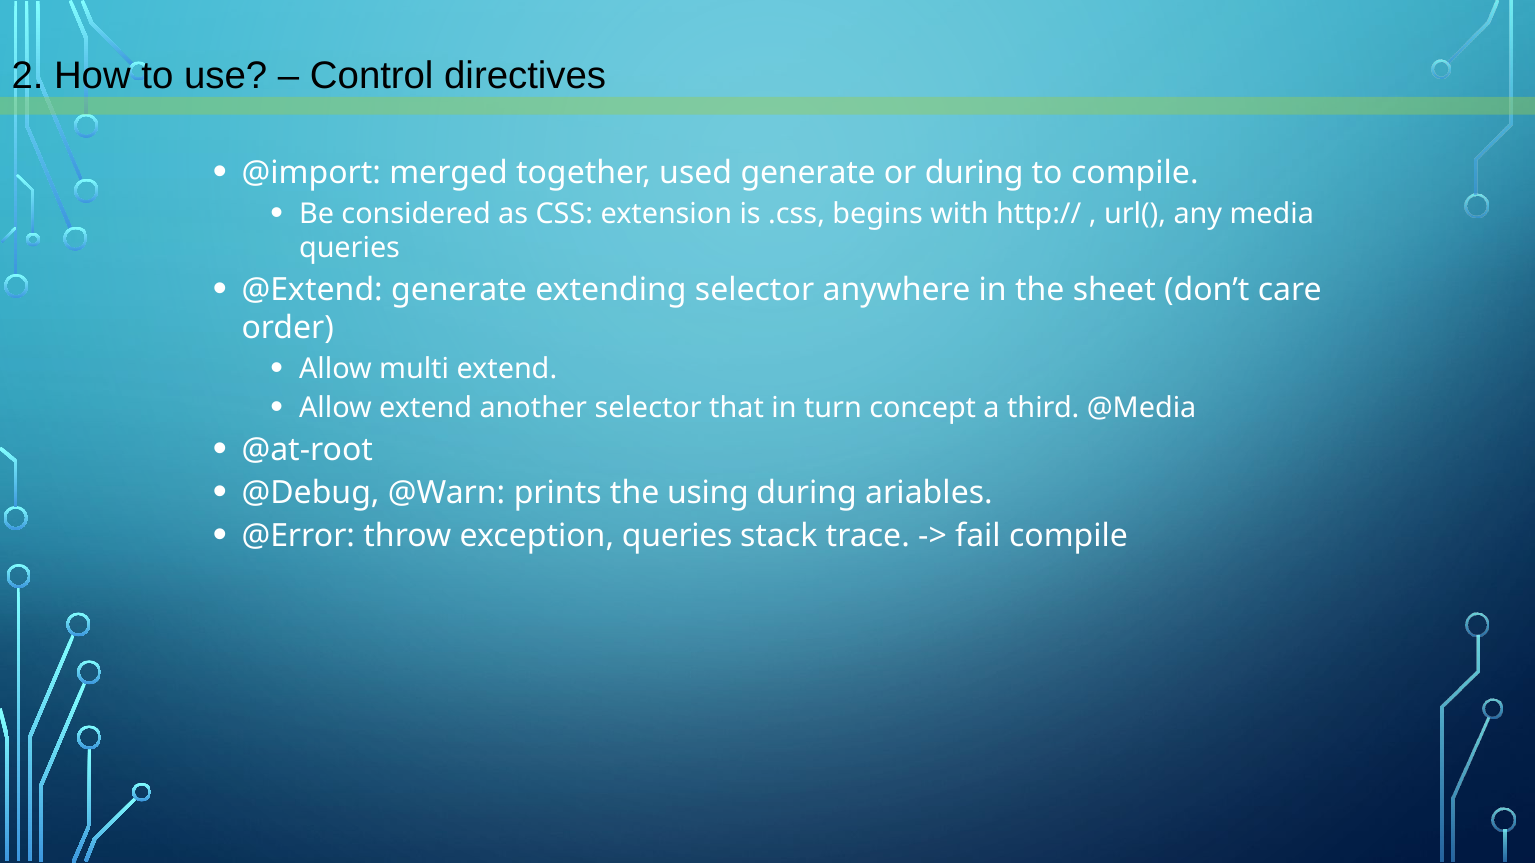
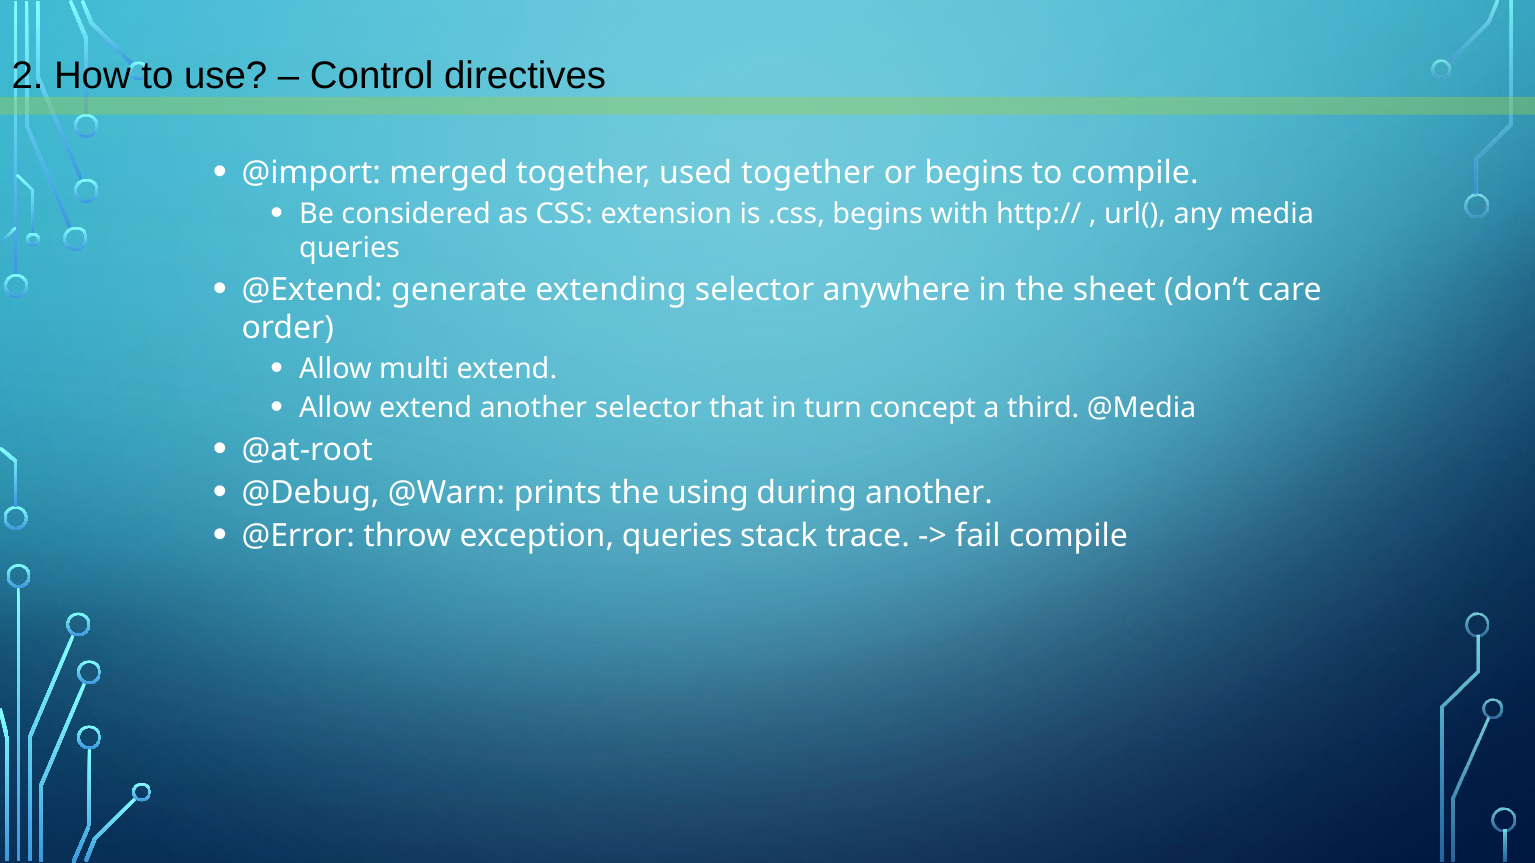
used generate: generate -> together (808, 173)
or during: during -> begins (974, 173)
during ariables: ariables -> another (929, 493)
